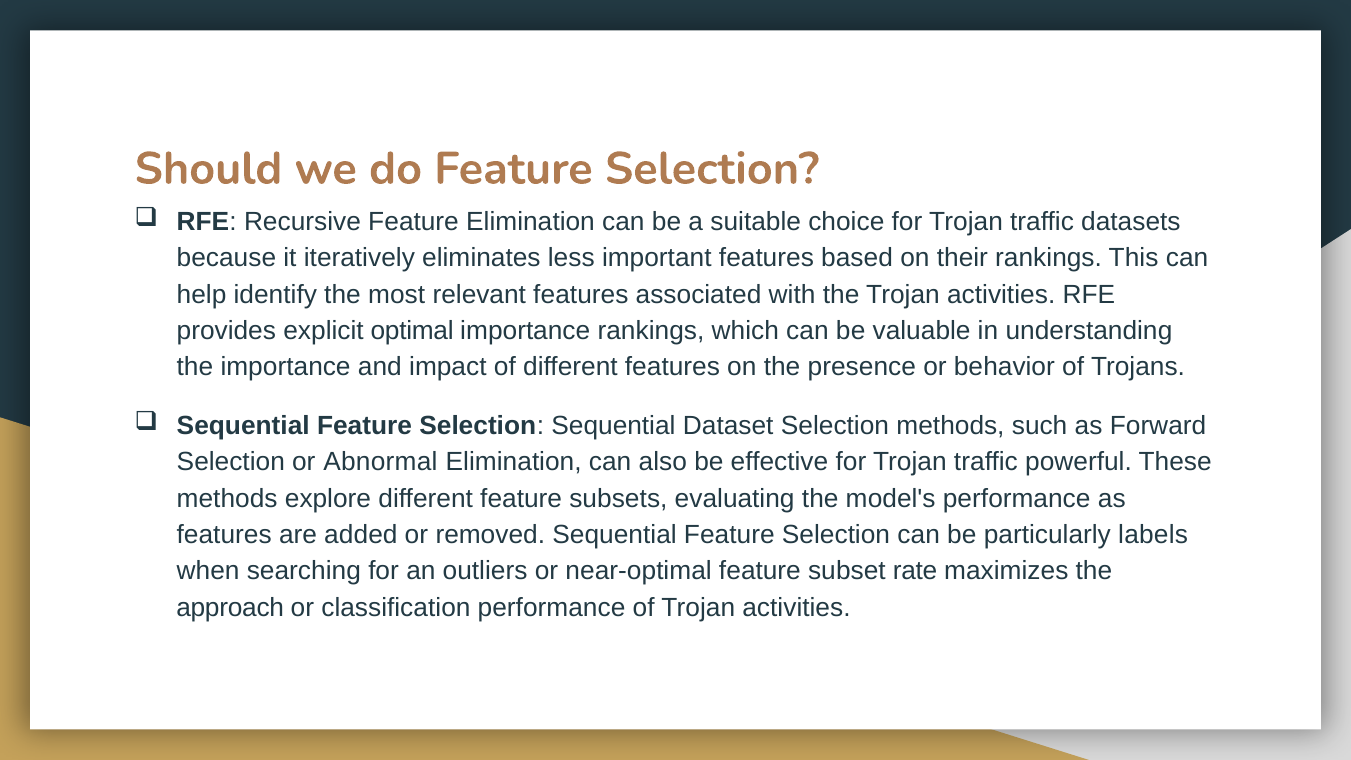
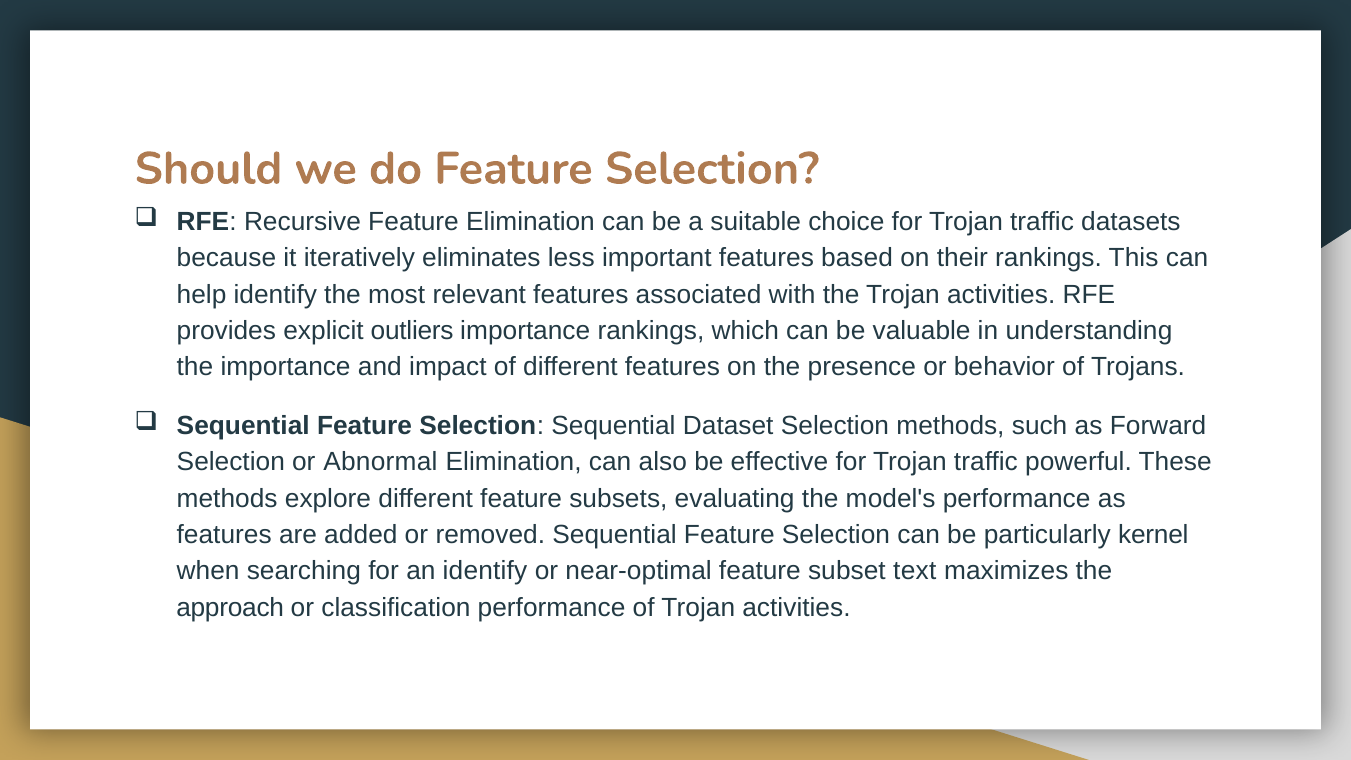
optimal: optimal -> outliers (412, 331)
labels: labels -> kernel (1153, 535)
an outliers: outliers -> identify (485, 571)
rate: rate -> text (915, 571)
